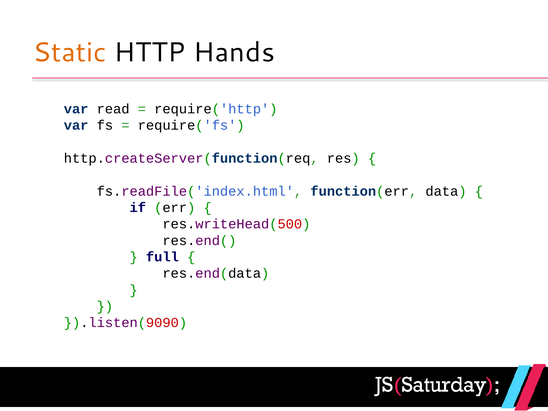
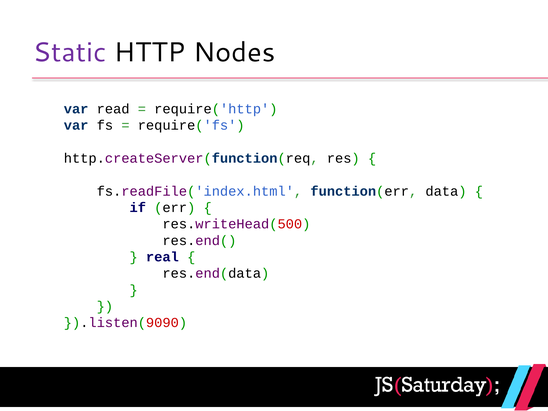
Static colour: orange -> purple (70, 53)
Hands: Hands -> Nodes (234, 53)
full: full -> real (162, 257)
